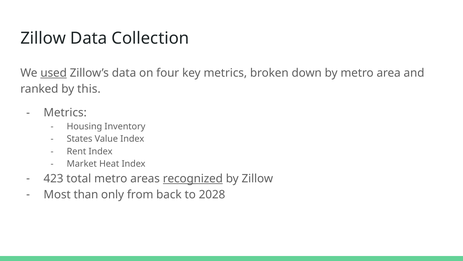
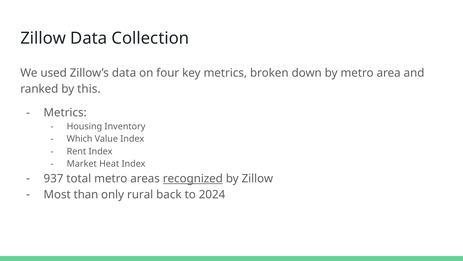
used underline: present -> none (54, 73)
States: States -> Which (80, 139)
423: 423 -> 937 (53, 178)
from: from -> rural (140, 194)
2028: 2028 -> 2024 (212, 194)
